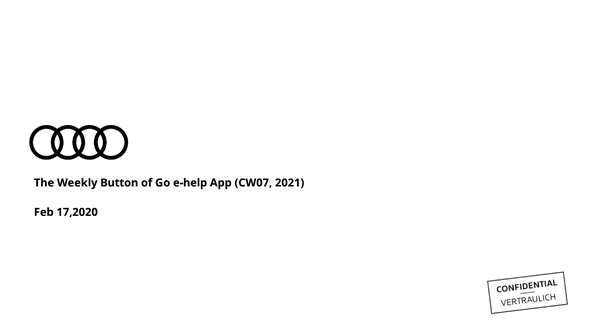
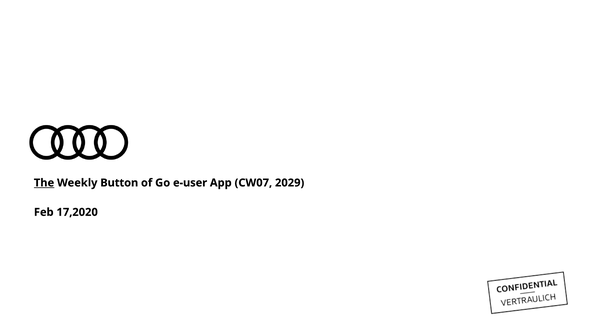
The underline: none -> present (44, 183)
e-help: e-help -> e-user (190, 183)
2021: 2021 -> 2029 (290, 183)
